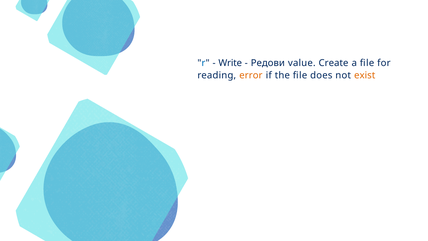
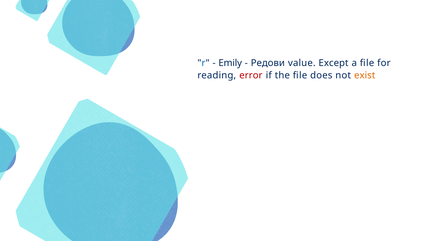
Write: Write -> Emily (230, 63)
Create: Create -> Except (334, 63)
error colour: orange -> red (251, 75)
